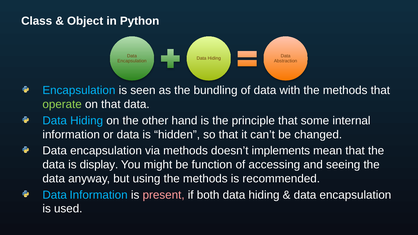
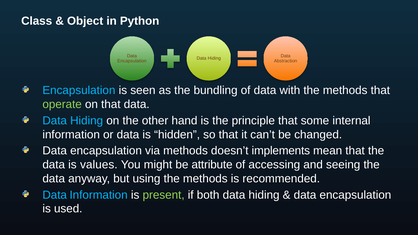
display: display -> values (99, 165)
function: function -> attribute (212, 165)
present colour: pink -> light green (164, 195)
